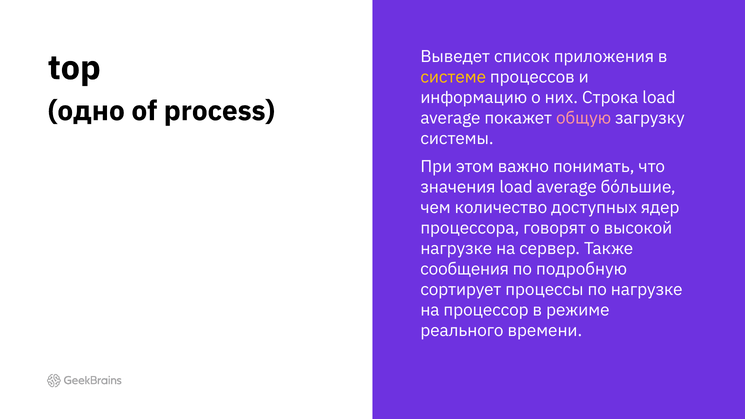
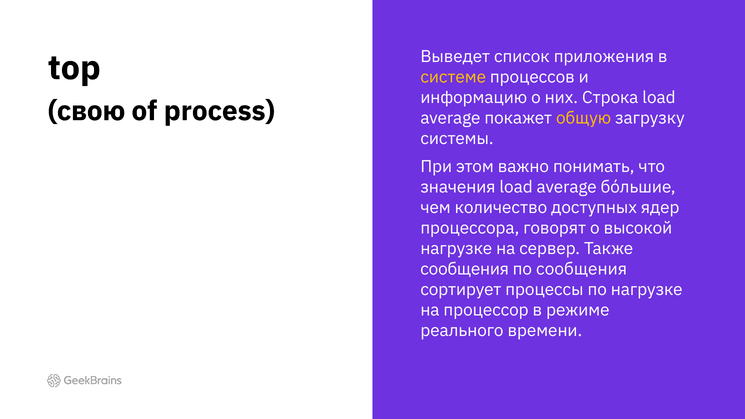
одно: одно -> свою (87, 111)
общую colour: pink -> yellow (584, 118)
по подробную: подробную -> сообщения (582, 269)
